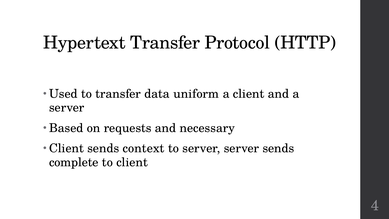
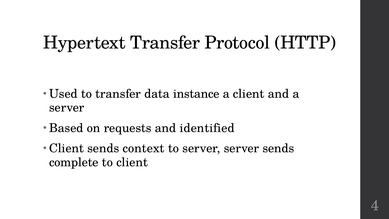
uniform: uniform -> instance (196, 94)
necessary: necessary -> identified (207, 128)
